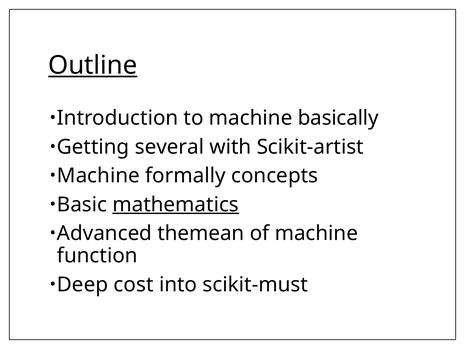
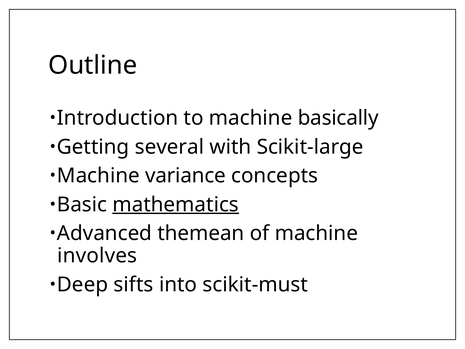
Outline underline: present -> none (93, 65)
Scikit-artist: Scikit-artist -> Scikit-large (310, 147)
formally: formally -> variance (186, 176)
function: function -> involves (97, 256)
cost: cost -> sifts (133, 284)
